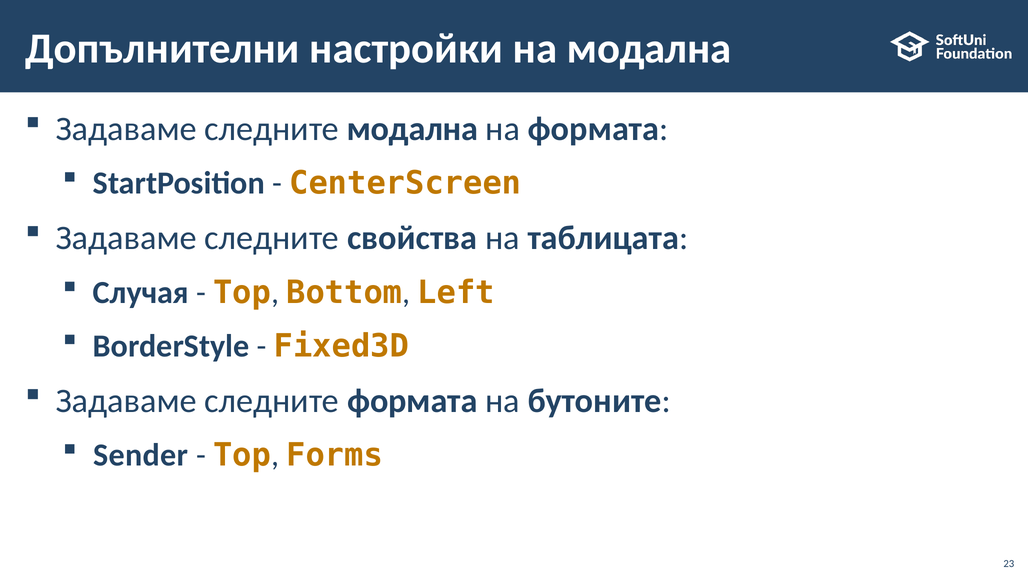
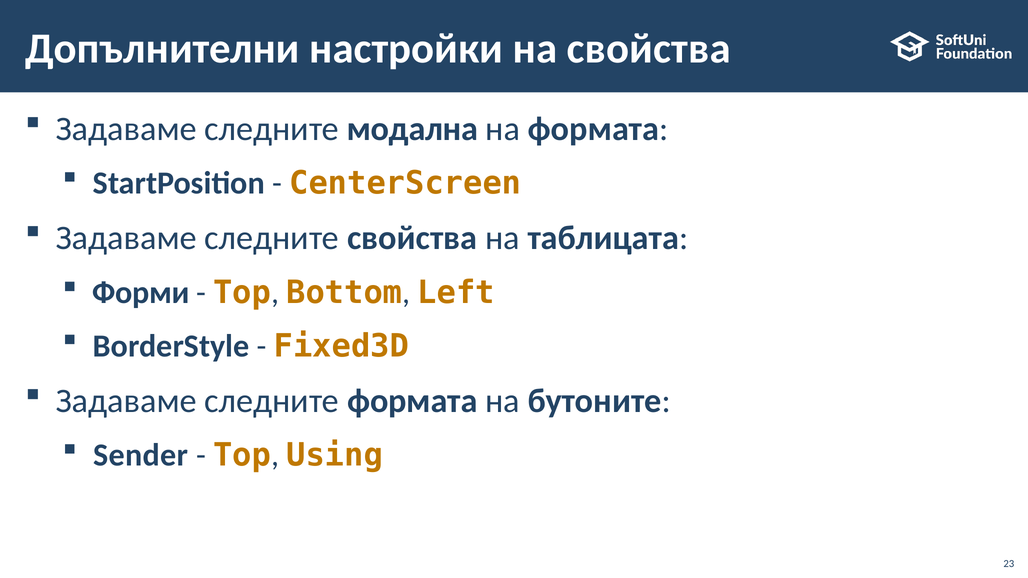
на модална: модална -> свойства (649, 49)
Случая: Случая -> Форми (141, 293)
Forms: Forms -> Using (335, 455)
